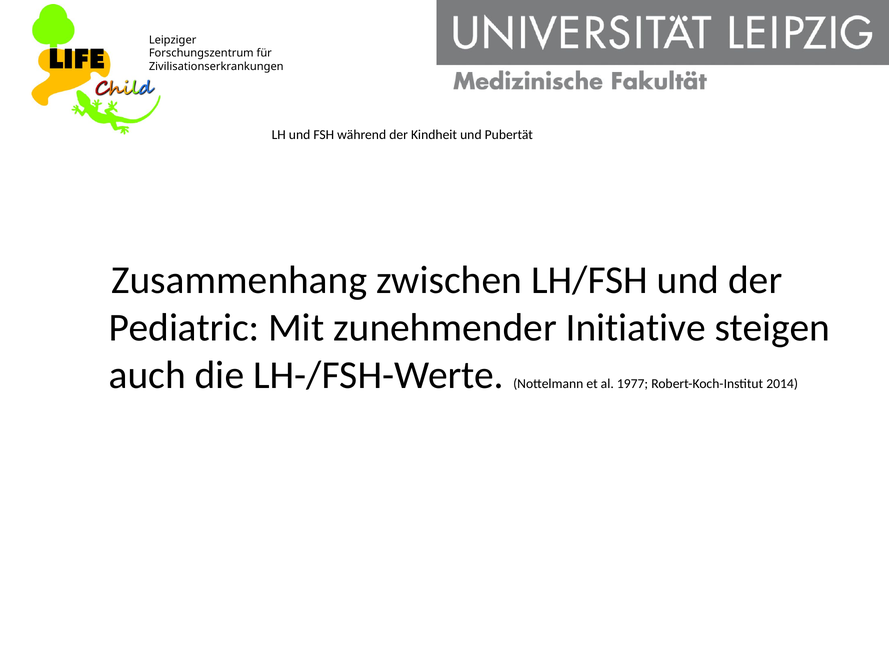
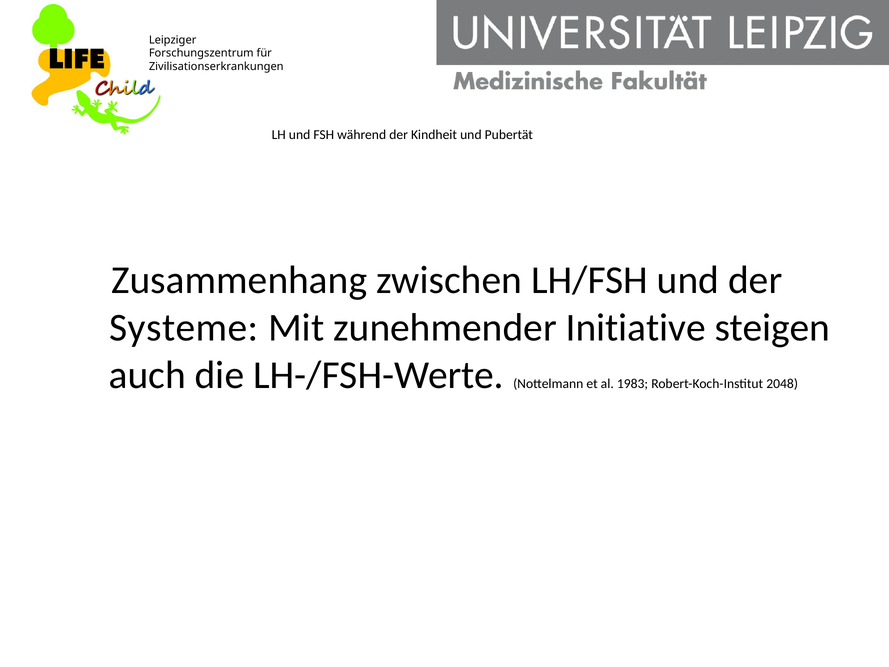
Pediatric: Pediatric -> Systeme (184, 328)
1977: 1977 -> 1983 (633, 384)
2014: 2014 -> 2048 (782, 384)
